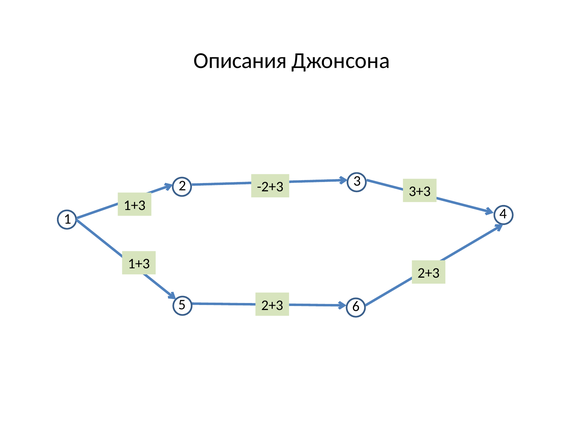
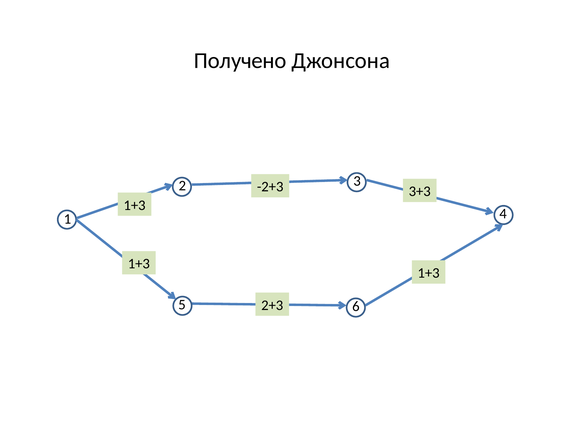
Описания: Описания -> Получено (240, 61)
2+3: 2+3 -> 1+3 (429, 273)
